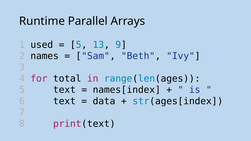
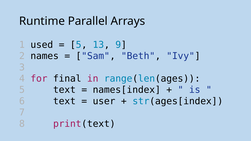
total: total -> final (67, 79)
data: data -> user (104, 101)
